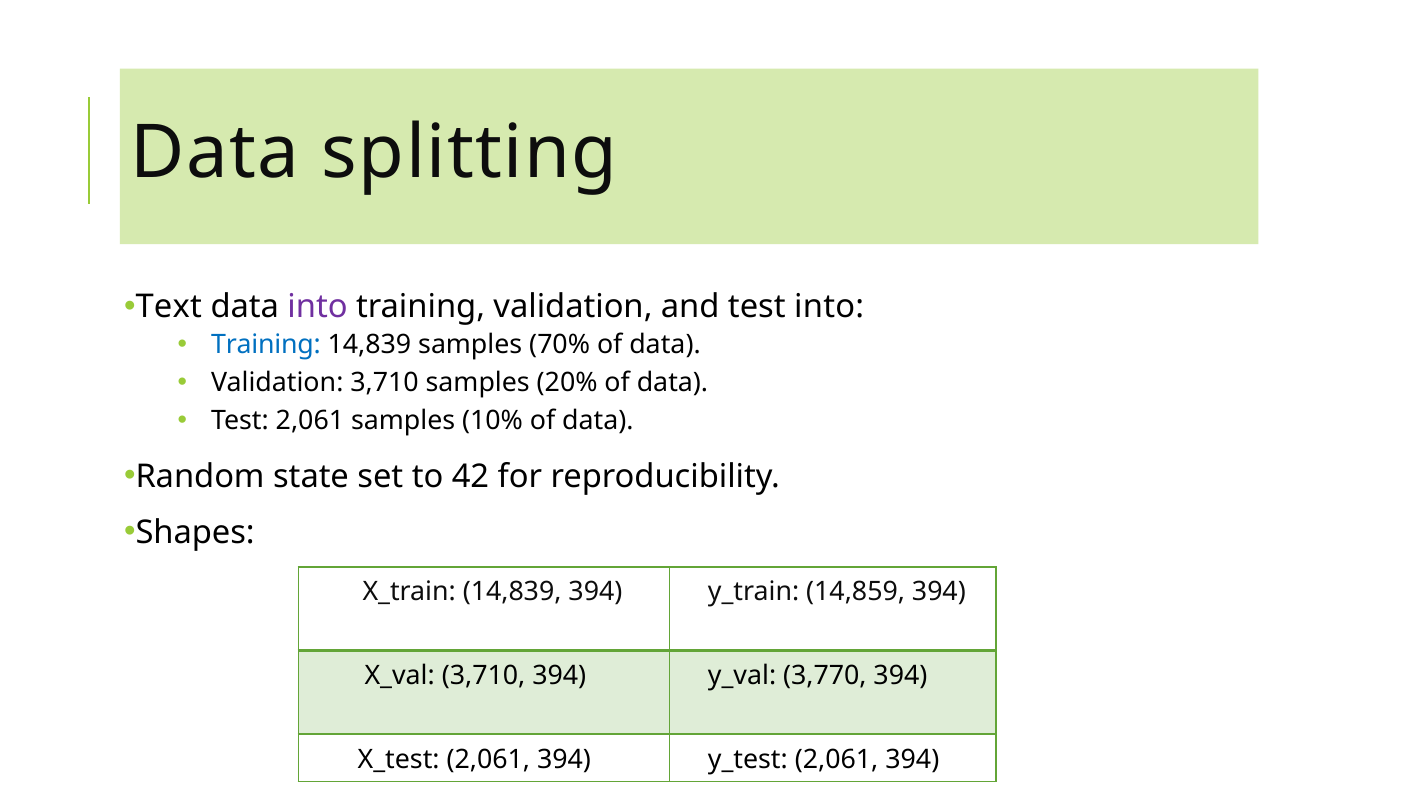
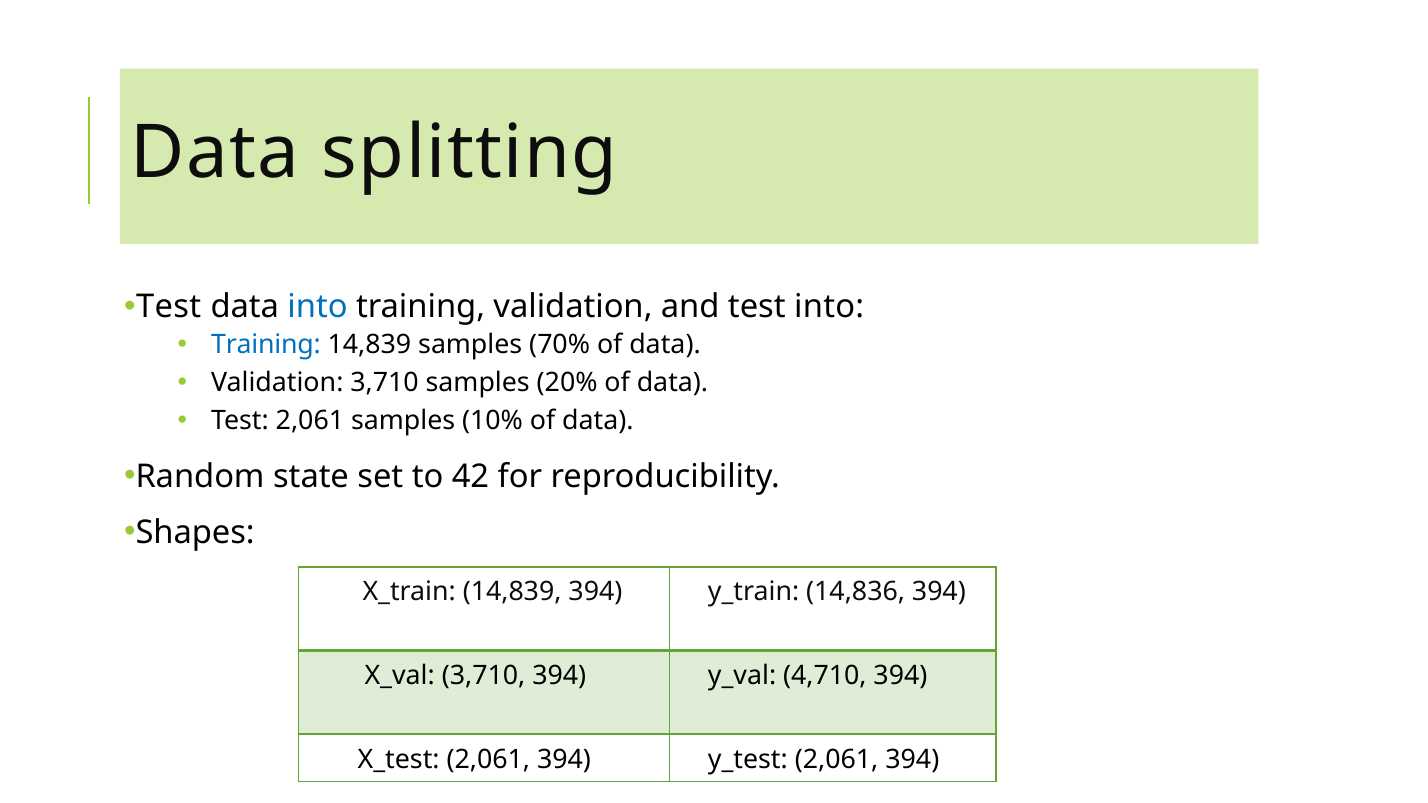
Text: Text -> Test (169, 307)
into colour: purple -> blue (318, 307)
14,859: 14,859 -> 14,836 (856, 592)
3,770: 3,770 -> 4,710 (825, 676)
